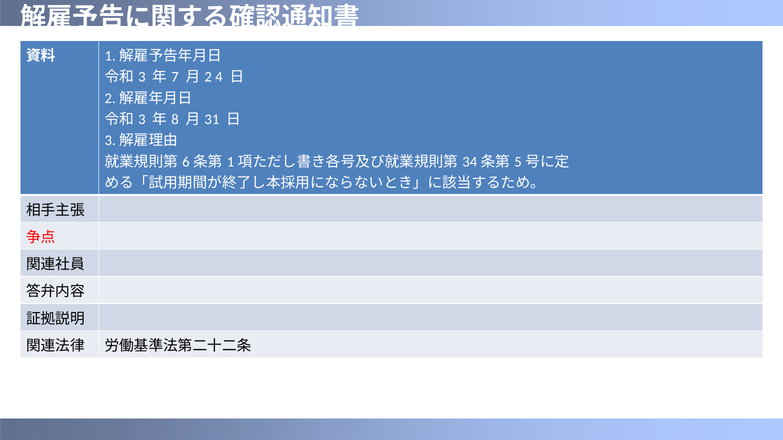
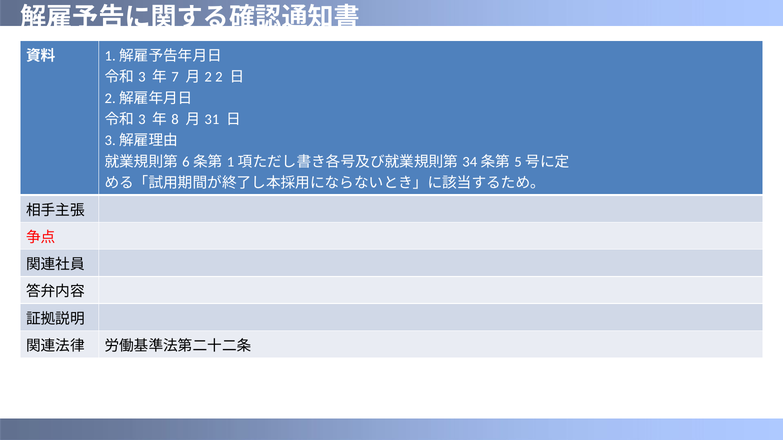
4: 4 -> 2 (219, 77)
